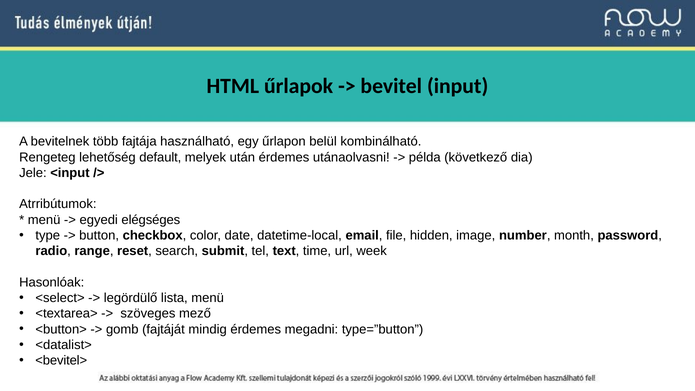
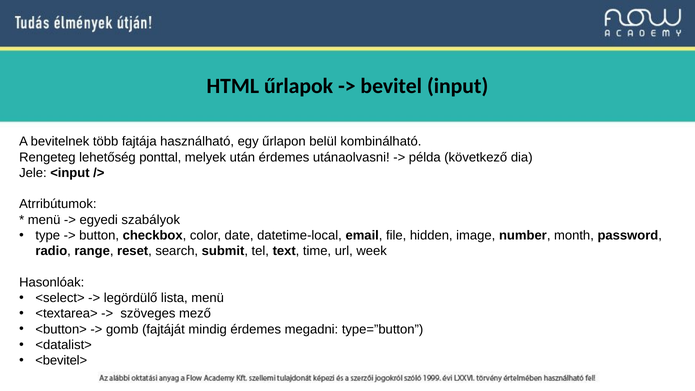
default: default -> ponttal (160, 157)
elégséges: elégséges -> szabályok (151, 220)
